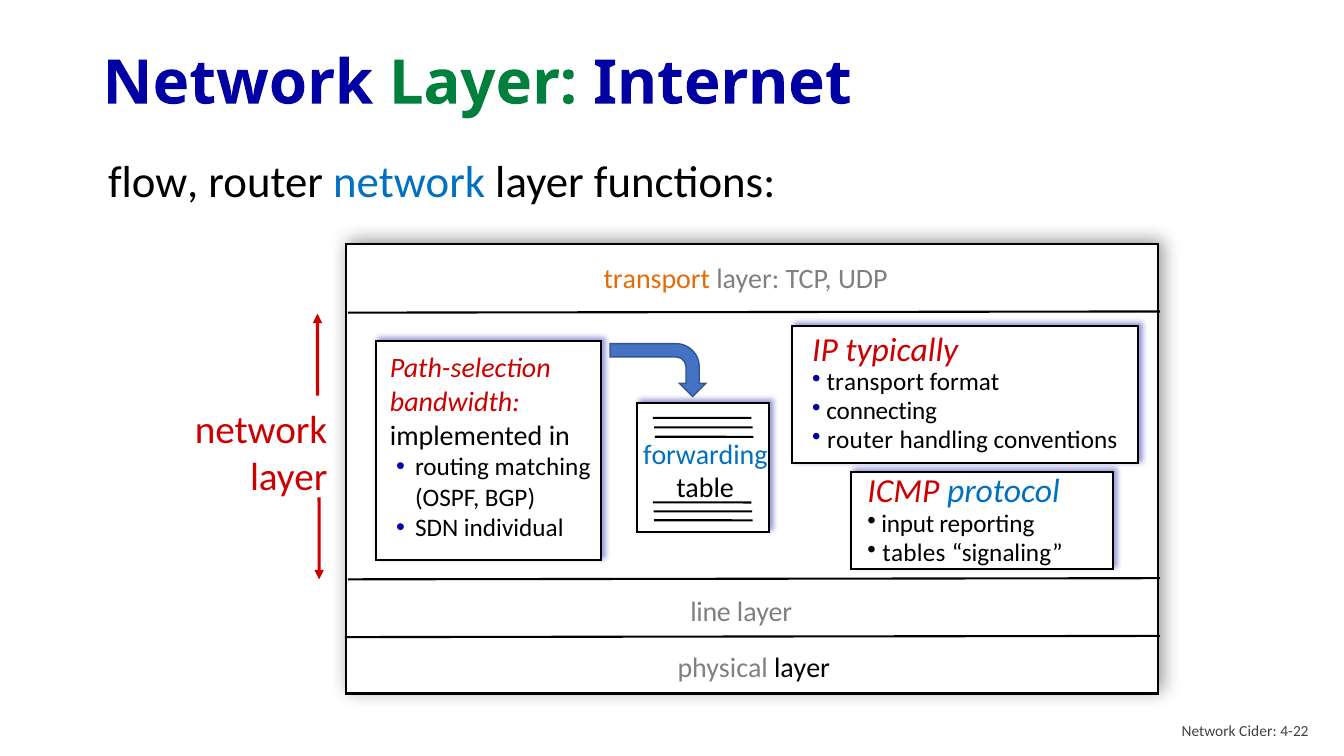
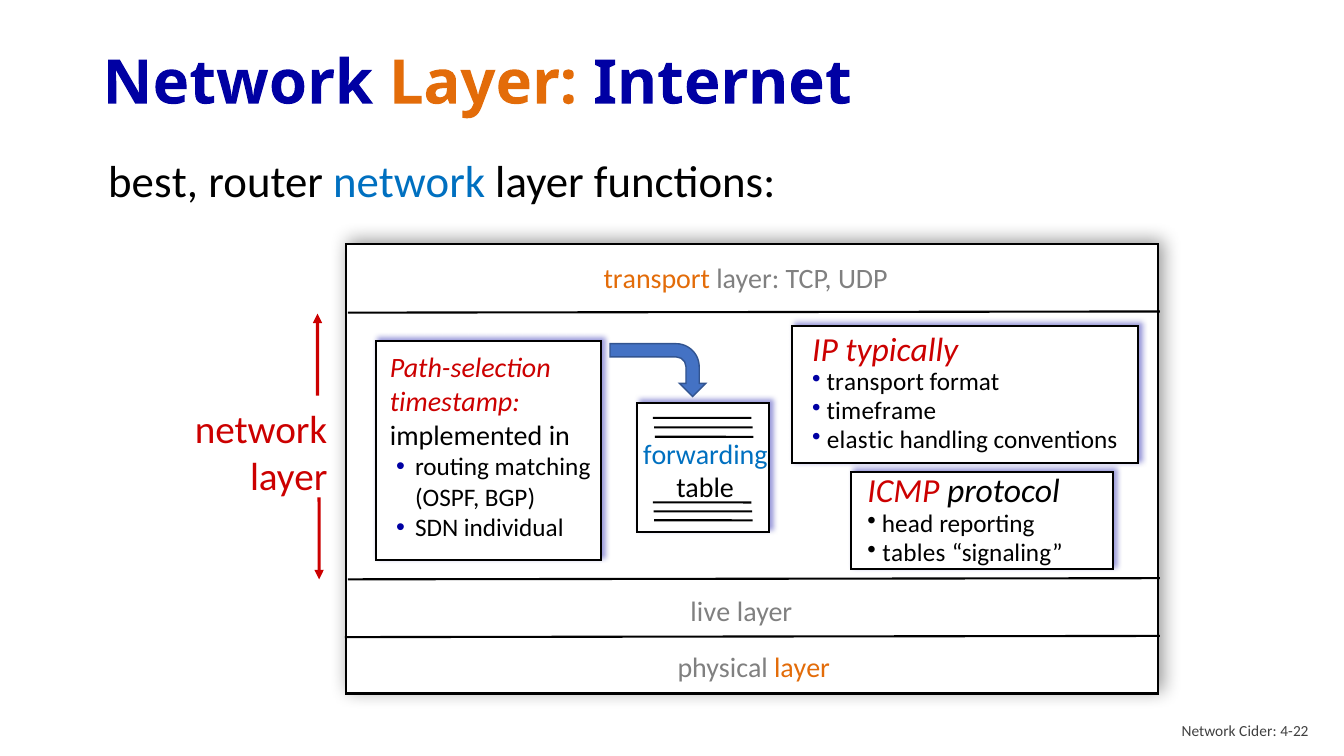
Layer colour: green -> orange (483, 83)
flow: flow -> best (153, 183)
bandwidth: bandwidth -> timestamp (455, 402)
connecting: connecting -> timeframe (881, 411)
router: router -> elastic (860, 440)
protocol colour: blue -> black (1003, 491)
input: input -> head (908, 525)
line: line -> live (710, 612)
layer colour: black -> orange (802, 668)
